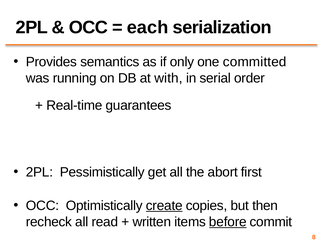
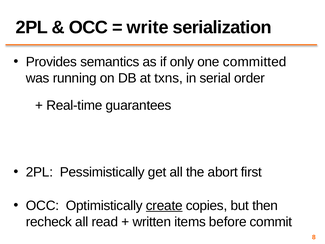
each: each -> write (148, 27)
with: with -> txns (169, 78)
before underline: present -> none (228, 222)
